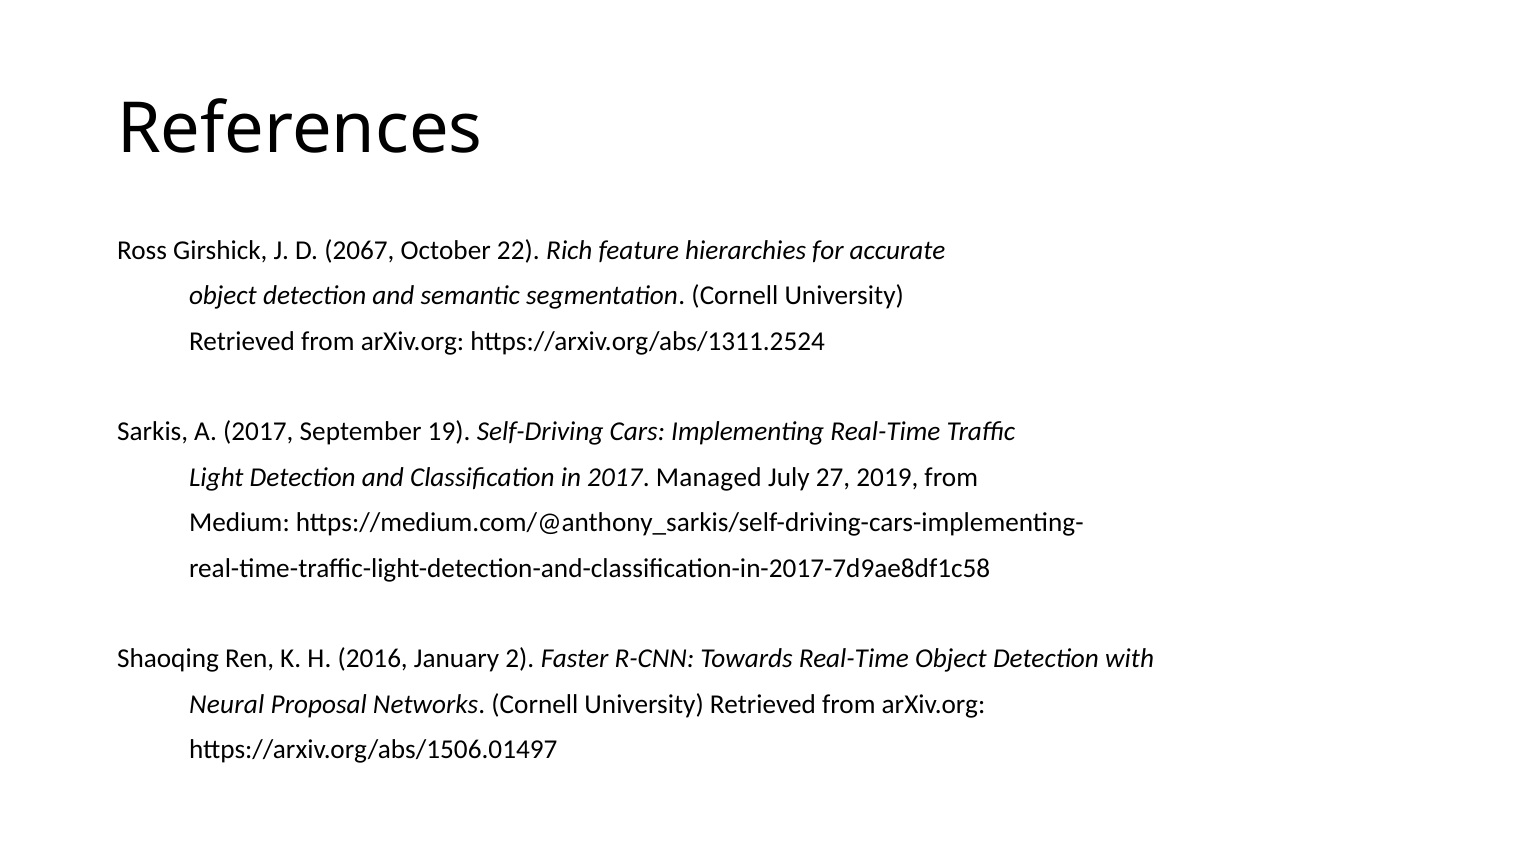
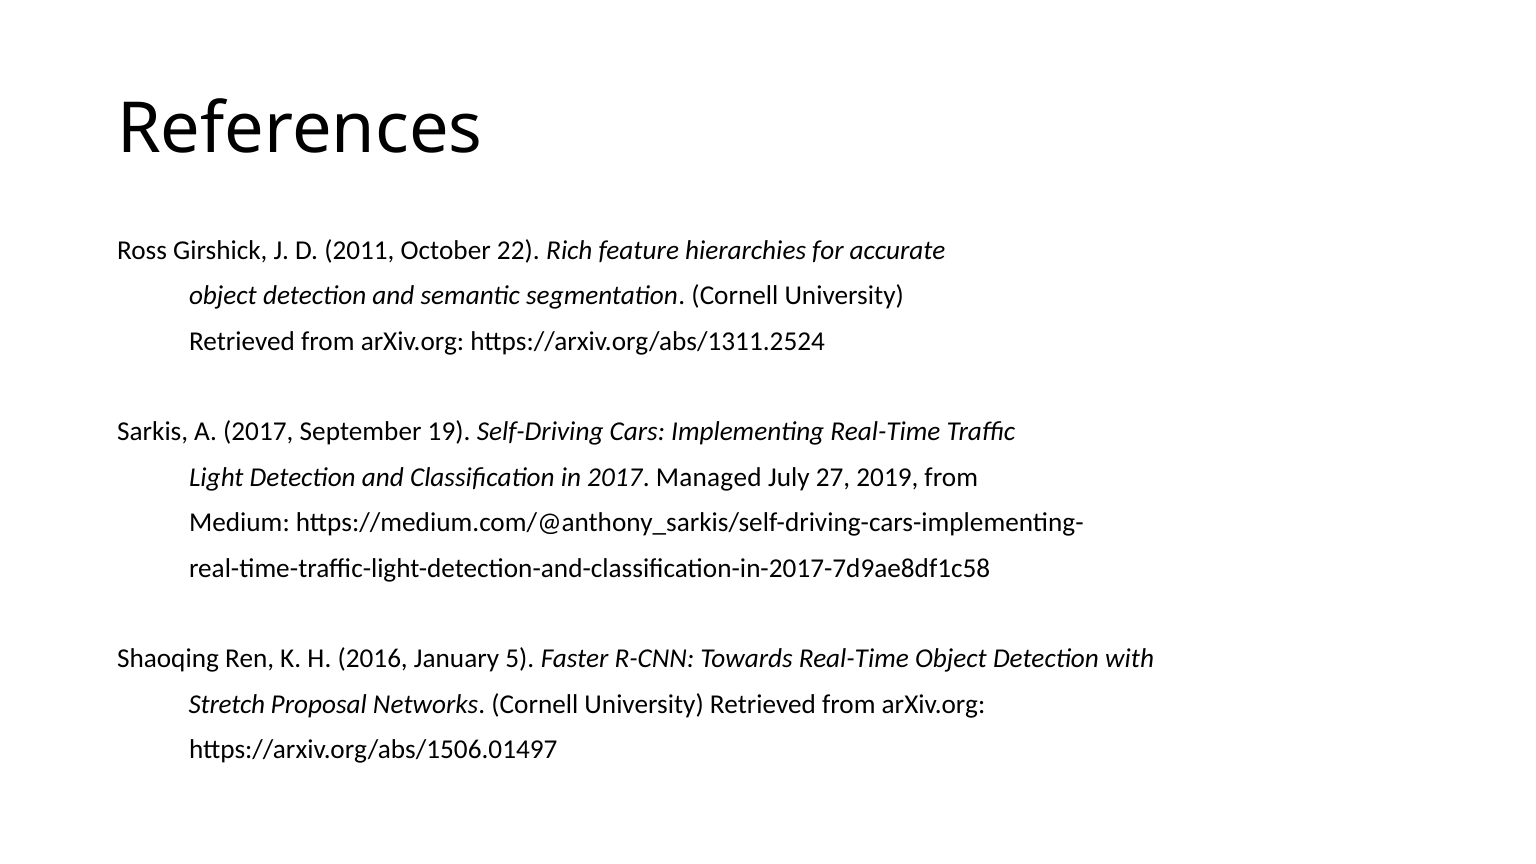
2067: 2067 -> 2011 (359, 250)
2: 2 -> 5 (520, 659)
Neural: Neural -> Stretch (227, 704)
